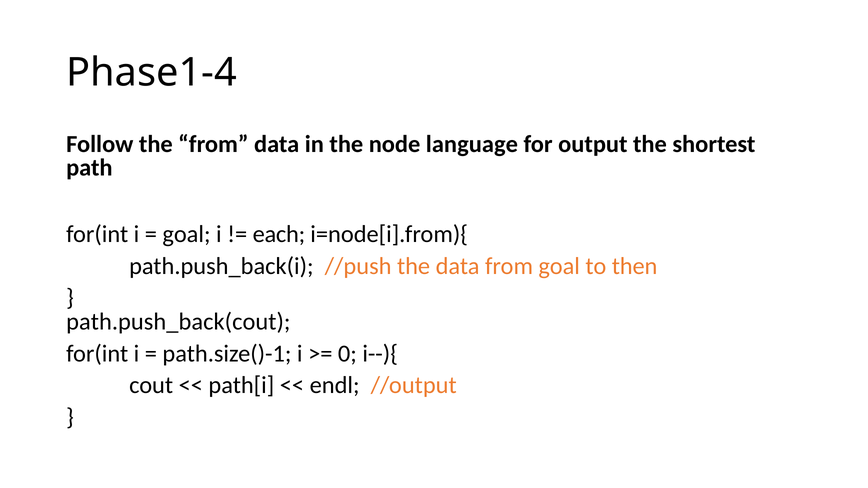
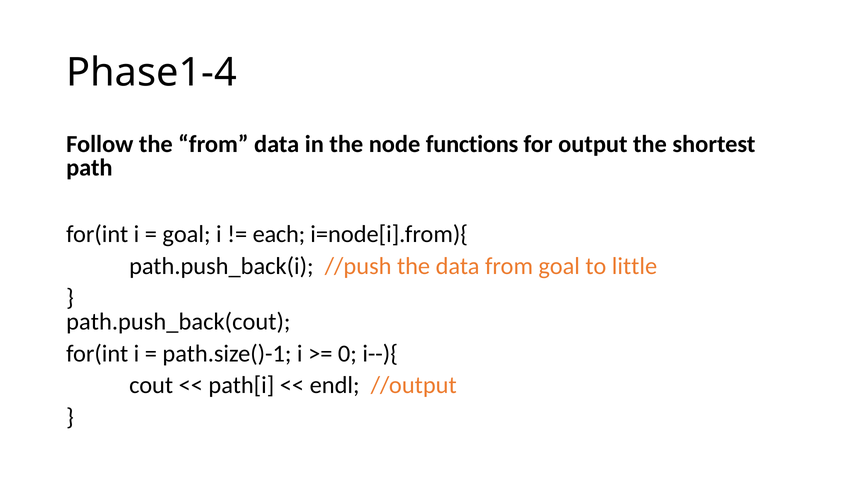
language: language -> functions (472, 144)
then: then -> little (634, 266)
